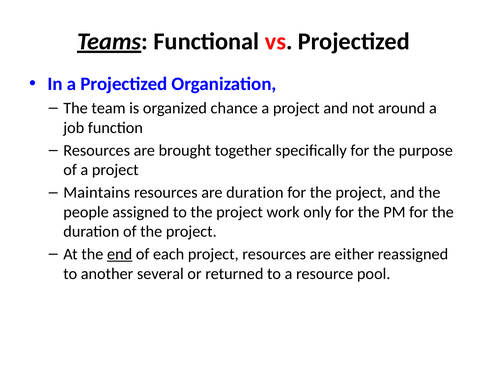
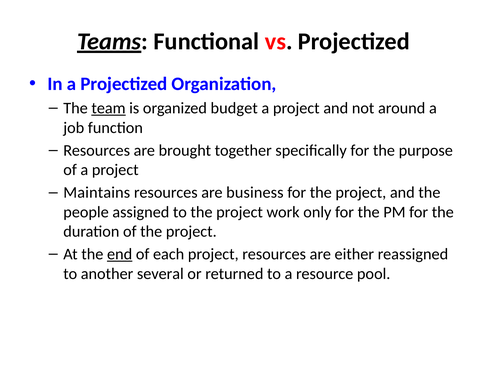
team underline: none -> present (109, 108)
chance: chance -> budget (234, 108)
are duration: duration -> business (255, 193)
